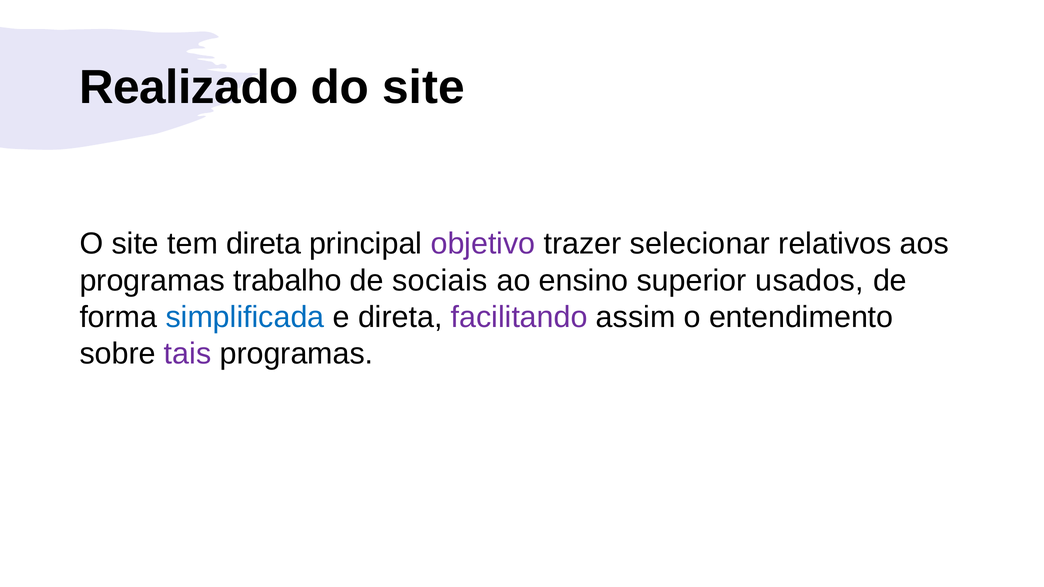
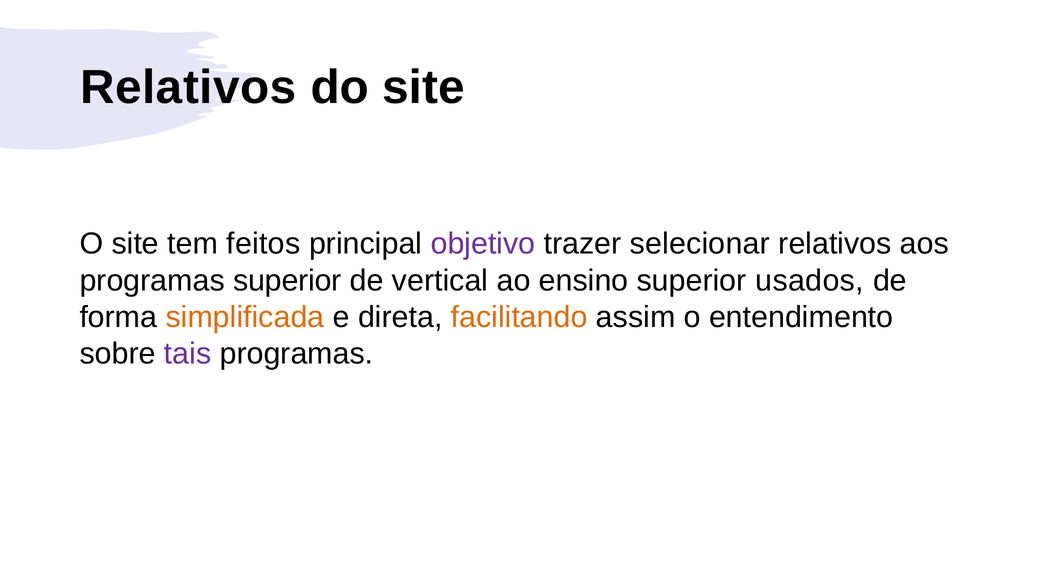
Realizado: Realizado -> Relativos (188, 88)
tem direta: direta -> feitos (263, 244)
programas trabalho: trabalho -> superior (287, 281)
sociais: sociais -> vertical (440, 281)
simplificada colour: blue -> orange (245, 317)
facilitando colour: purple -> orange (519, 317)
